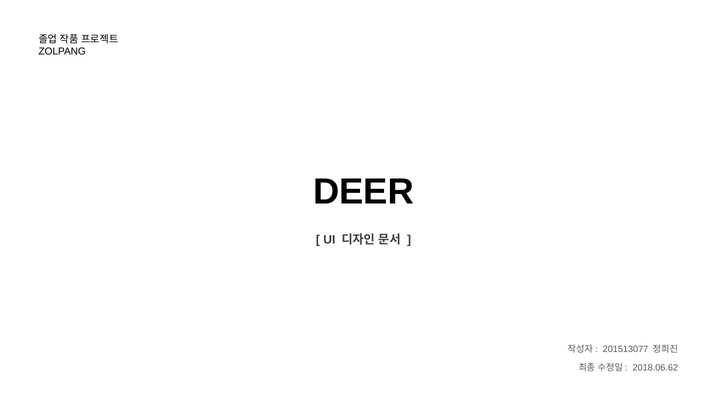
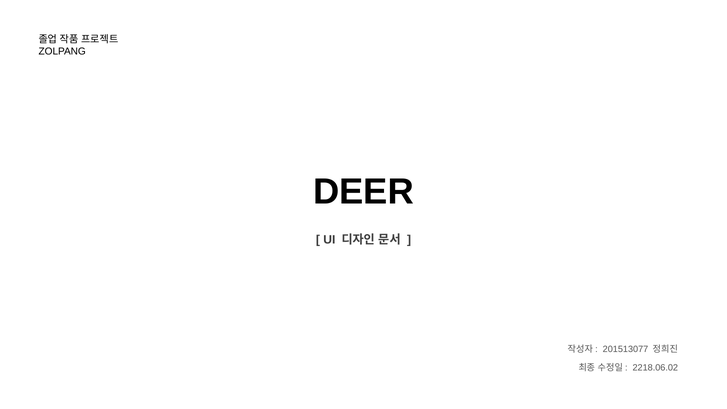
2018.06.62: 2018.06.62 -> 2218.06.02 (655, 368)
